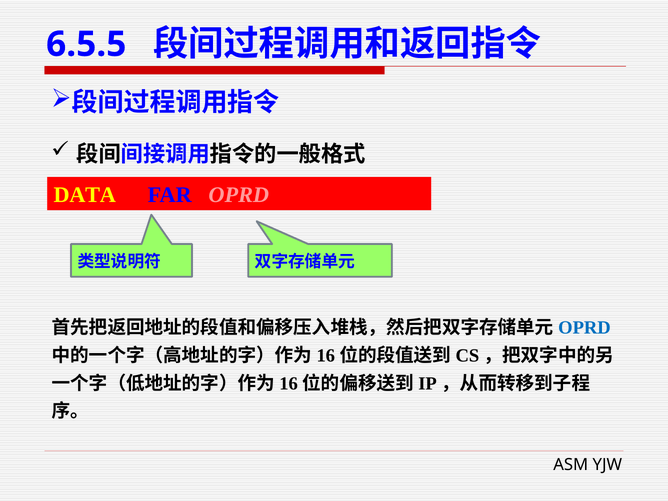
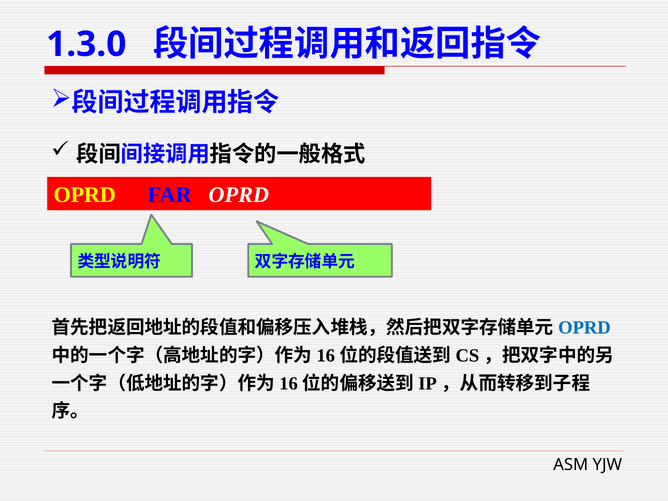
6.5.5: 6.5.5 -> 1.3.0 (86, 44)
DATA: DATA -> OPRD (85, 195)
OPRD colour: pink -> white (239, 195)
